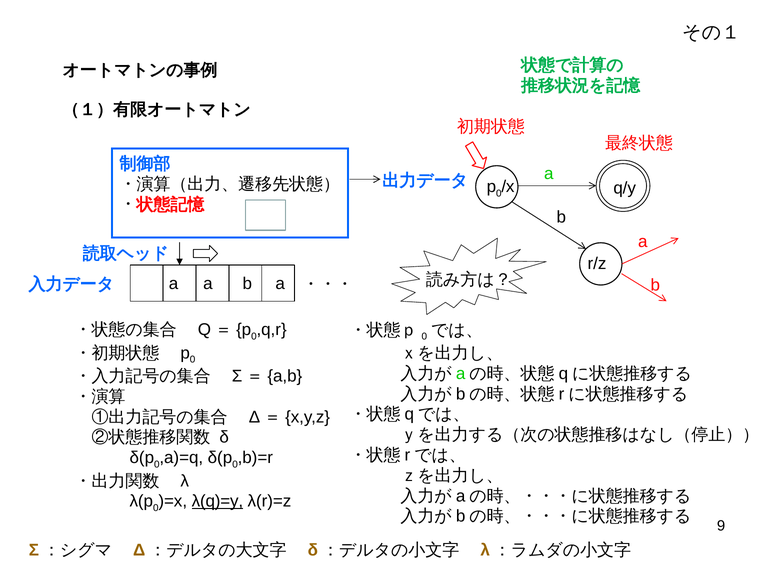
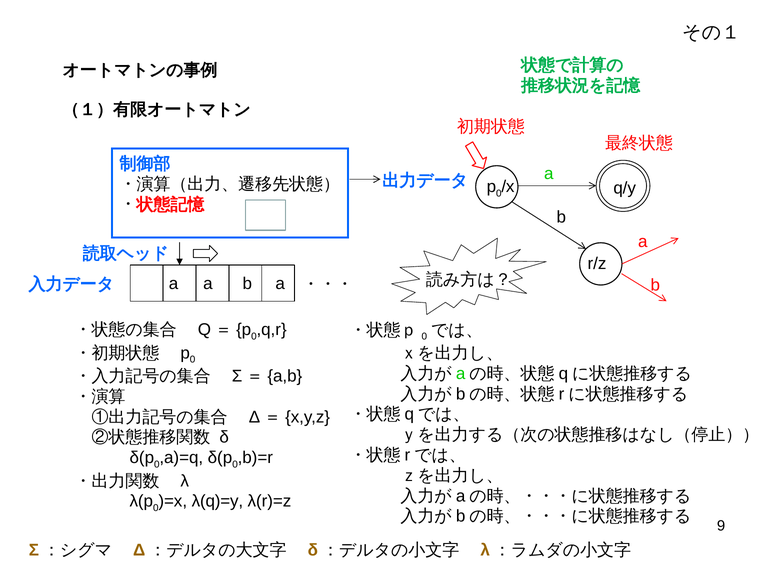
λ(q)=y underline: present -> none (217, 502)
